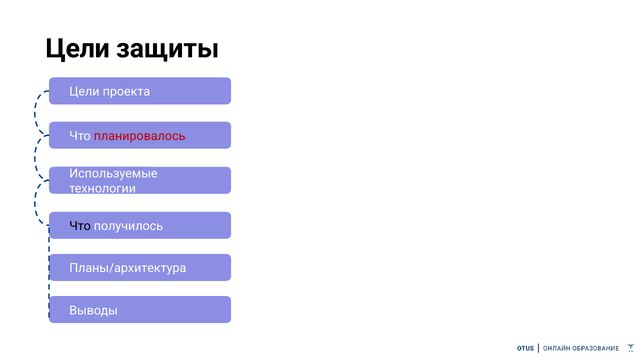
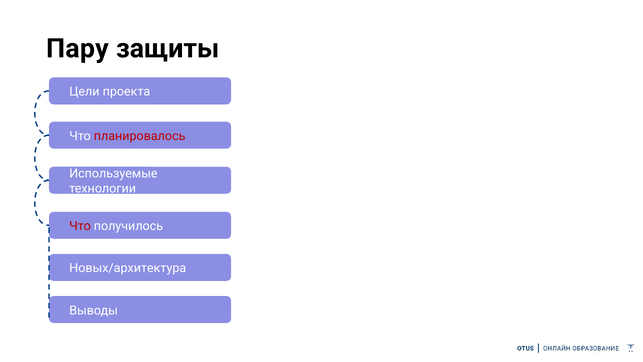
Цели: Цели -> Пару (77, 48)
Что colour: black -> red (80, 226)
Планы/архитектура: Планы/архитектура -> Новых/архитектура (128, 268)
